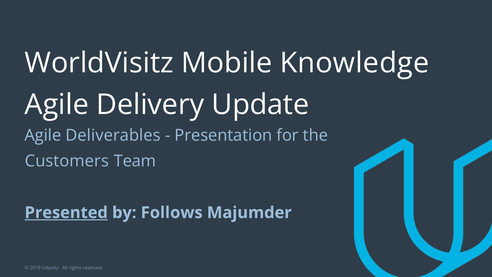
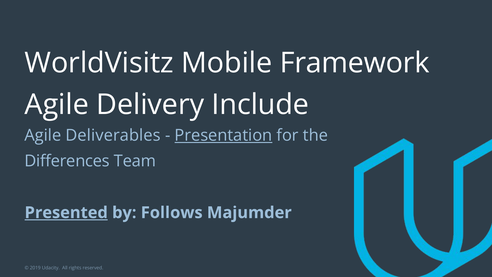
Knowledge: Knowledge -> Framework (355, 63)
Update: Update -> Include (260, 104)
Presentation underline: none -> present (223, 135)
Customers: Customers -> Differences (67, 161)
